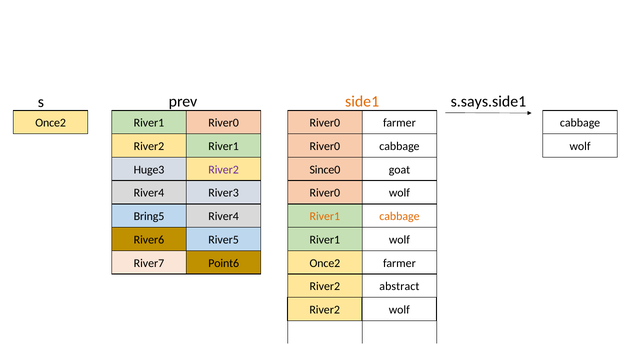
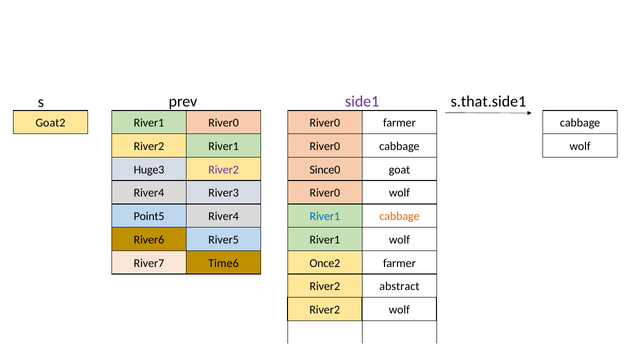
side1 colour: orange -> purple (362, 102)
s.says.side1: s.says.side1 -> s.that.side1 (488, 102)
Once2: Once2 -> Goat2 (50, 123)
Bring5: Bring5 -> Point5 (149, 217)
River1 colour: orange -> blue (325, 217)
Point6: Point6 -> Time6 (224, 263)
